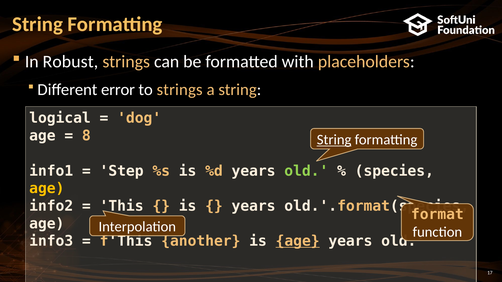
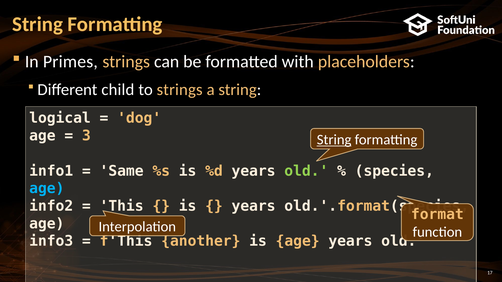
Robust: Robust -> Primes (70, 62)
error: error -> child (118, 90)
8: 8 -> 3 (86, 136)
Step: Step -> Same (122, 171)
age colour: yellow -> light blue (47, 189)
age underline: present -> none (298, 241)
